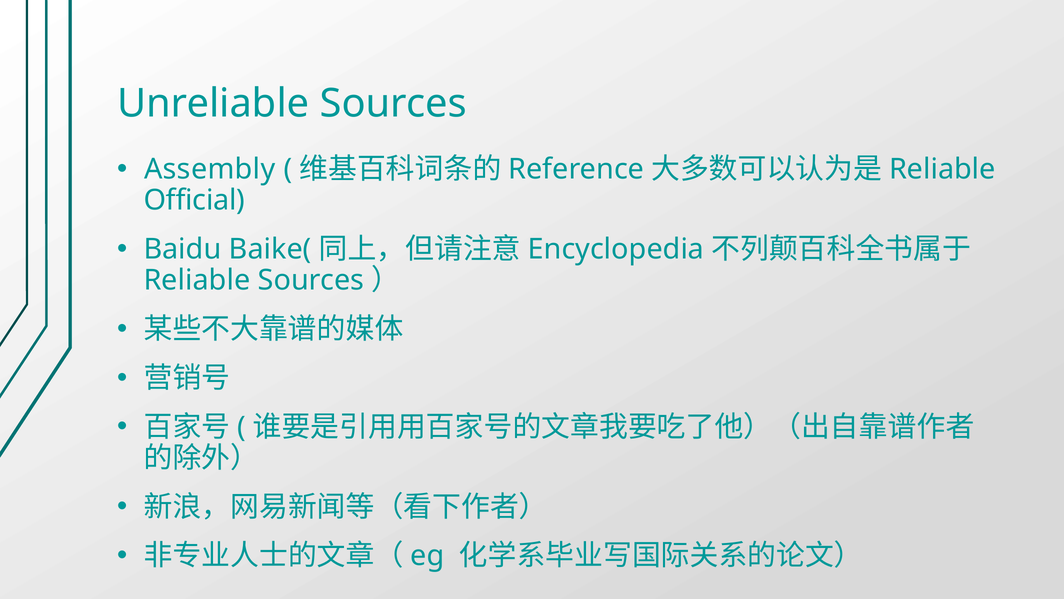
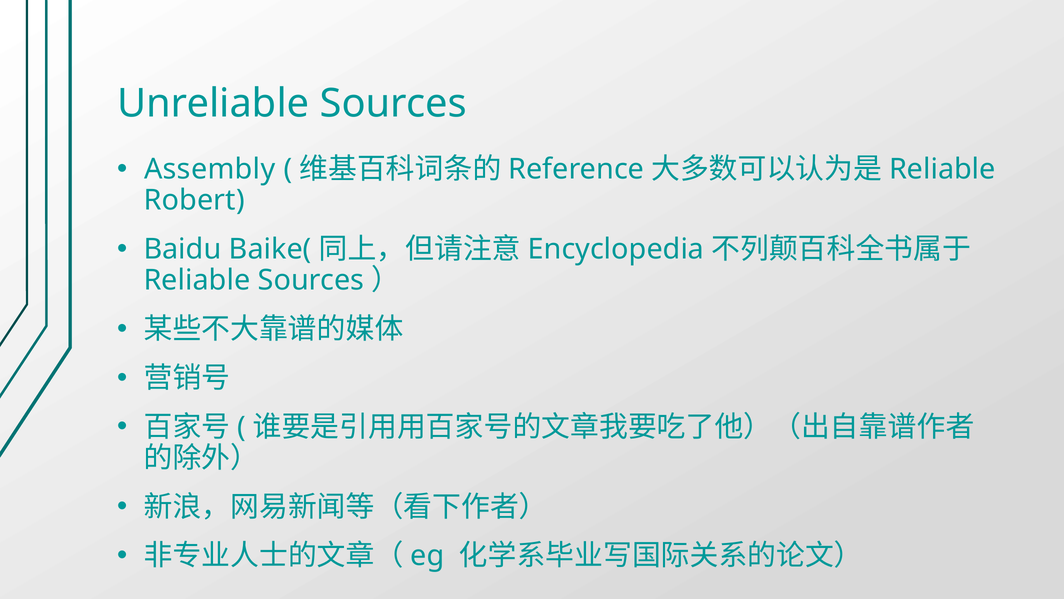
Official: Official -> Robert (194, 200)
